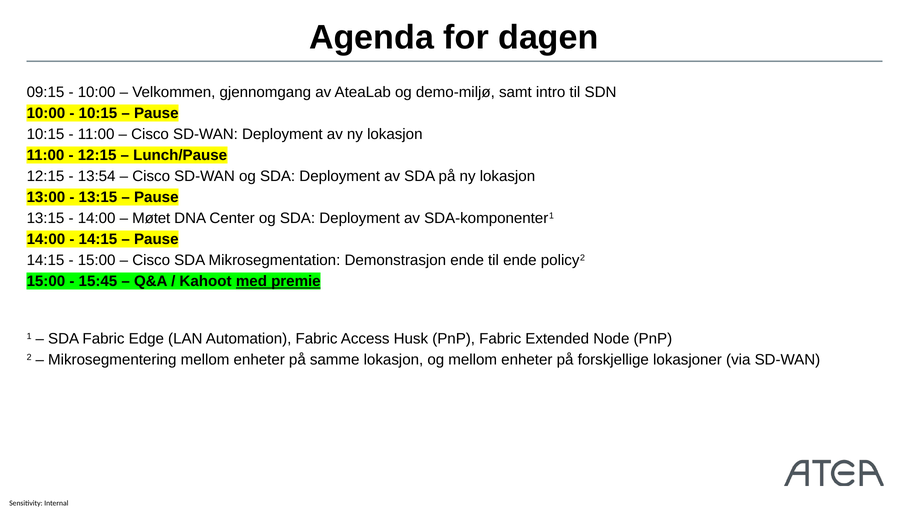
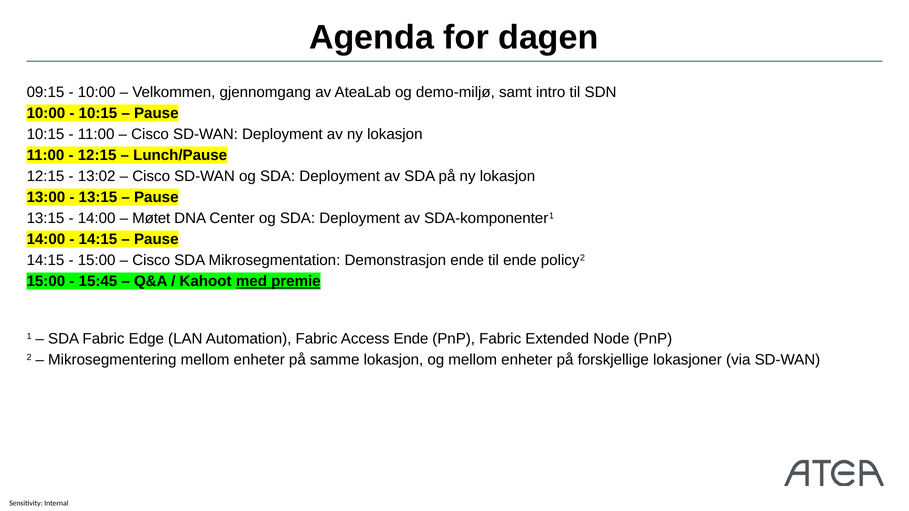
13:54: 13:54 -> 13:02 (97, 177)
Access Husk: Husk -> Ende (411, 339)
